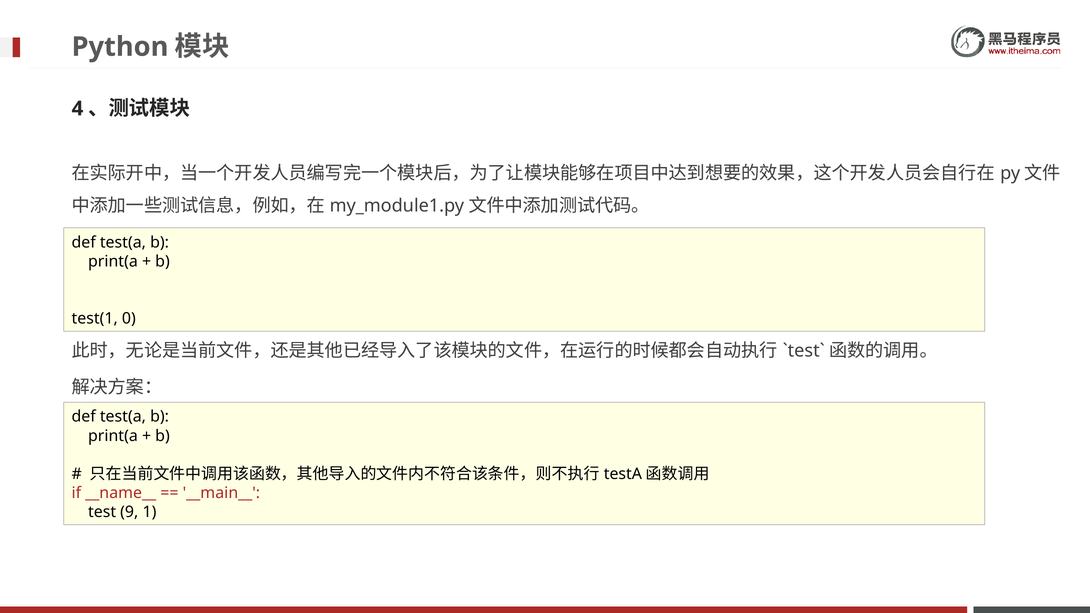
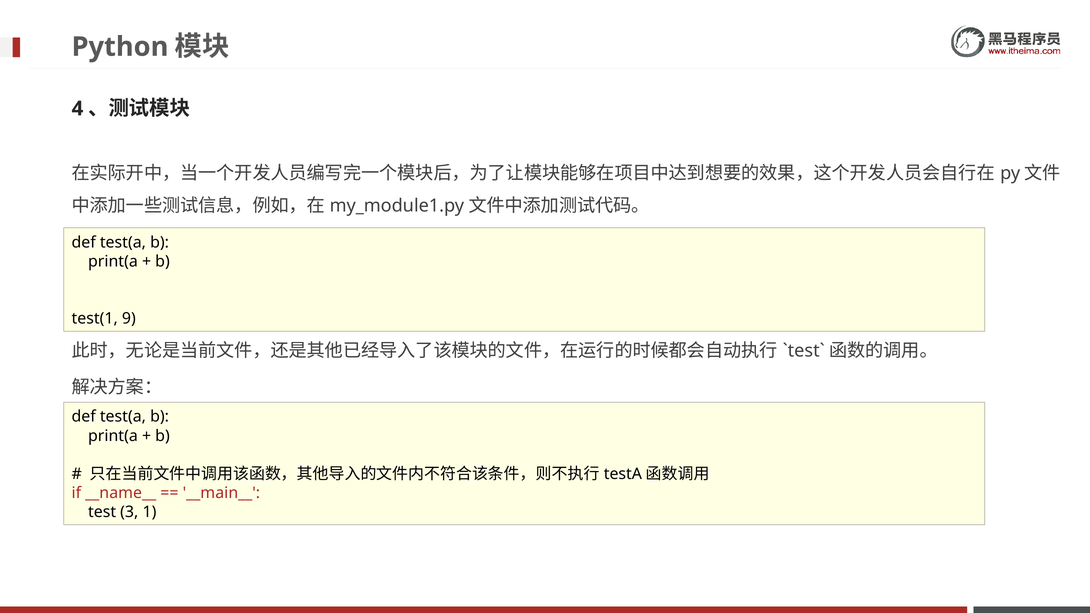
0: 0 -> 9 (129, 319)
9: 9 -> 3 (129, 512)
